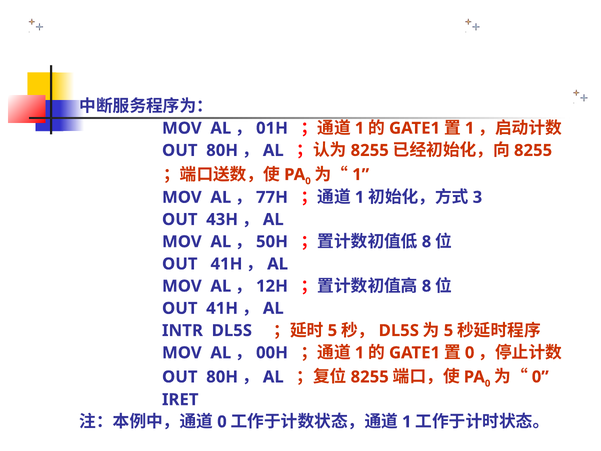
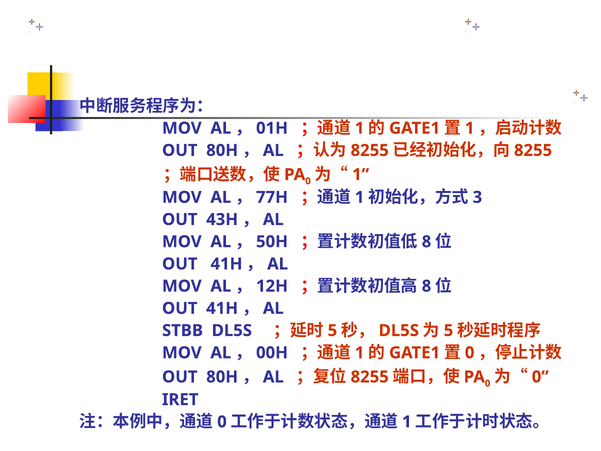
INTR: INTR -> STBB (183, 330)
